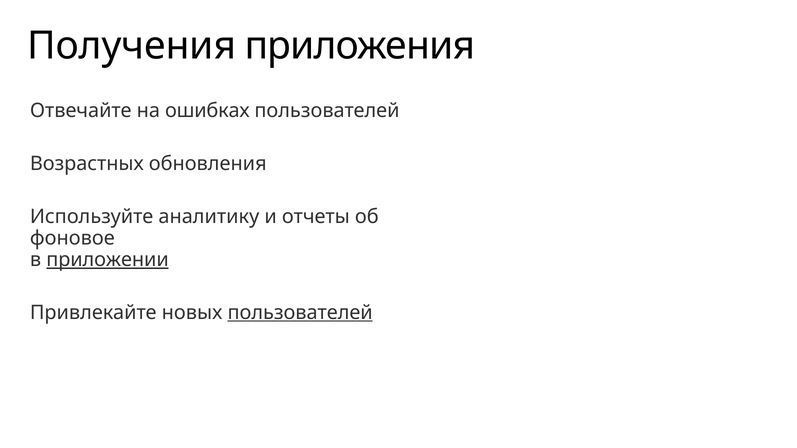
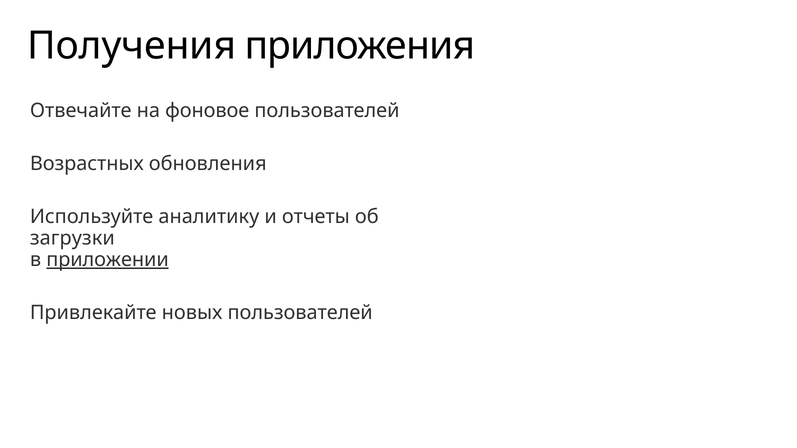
ошибках: ошибках -> фоновое (207, 111)
фоновое: фоновое -> загрузки (72, 238)
пользователей underline: present -> none (300, 313)
